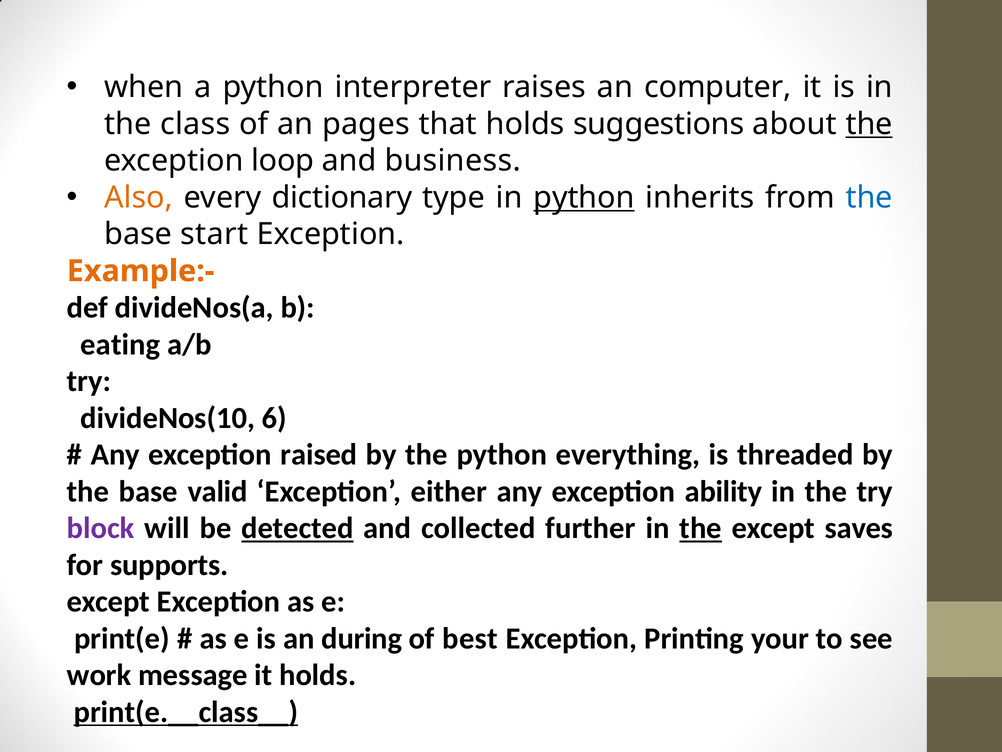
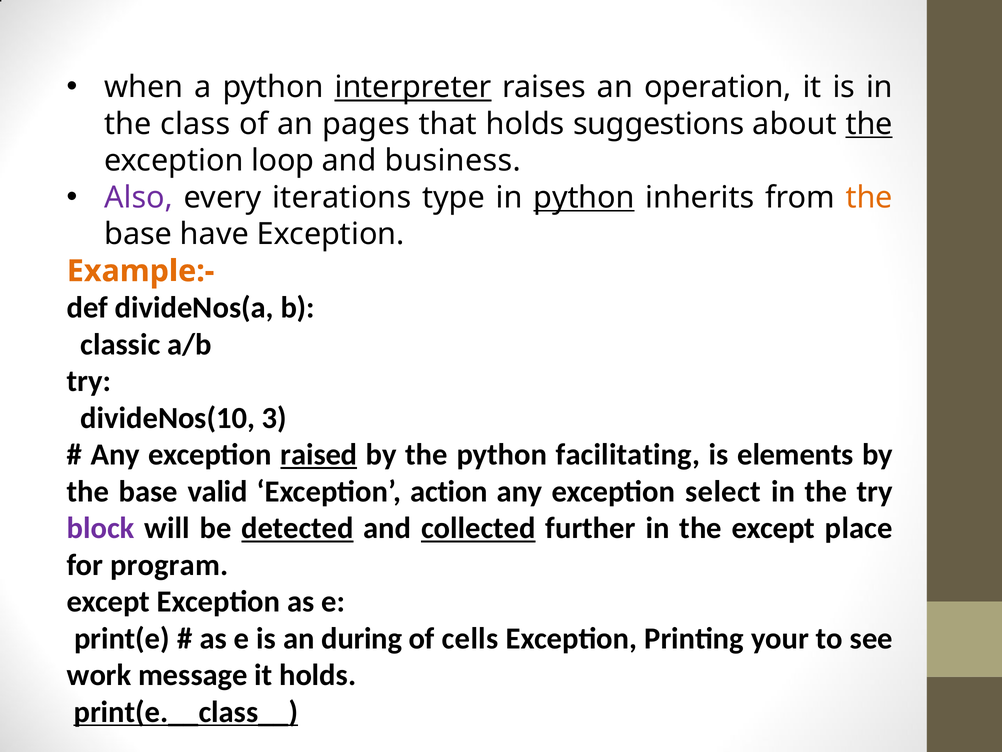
interpreter underline: none -> present (413, 87)
computer: computer -> operation (718, 87)
Also colour: orange -> purple (139, 197)
dictionary: dictionary -> iterations (342, 197)
the colour: blue -> orange (869, 197)
start: start -> have (214, 234)
eating: eating -> classic (120, 344)
6: 6 -> 3 (274, 418)
raised underline: none -> present (319, 455)
everything: everything -> facilitating (628, 455)
threaded: threaded -> elements (795, 455)
either: either -> action (449, 491)
ability: ability -> select (723, 491)
collected underline: none -> present (478, 528)
the underline: present -> none (701, 528)
saves: saves -> place (859, 528)
supports: supports -> program (169, 565)
best: best -> cells (470, 638)
